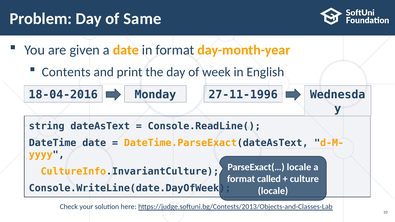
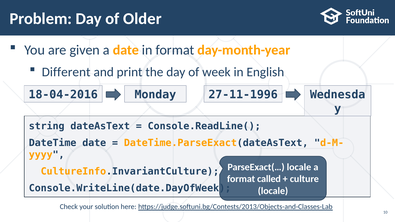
Same: Same -> Older (142, 19)
Contents: Contents -> Different (66, 72)
